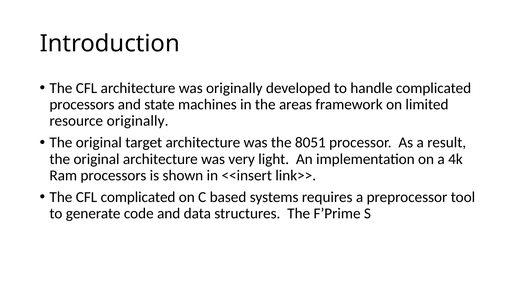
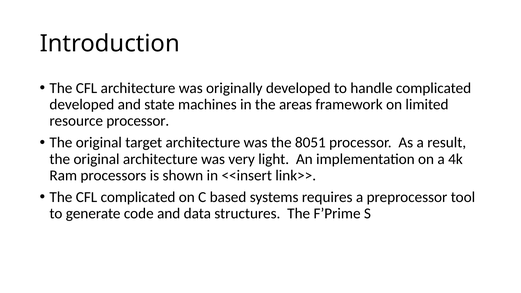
processors: processors -> developed (82, 104)
resource originally: originally -> processor (138, 121)
